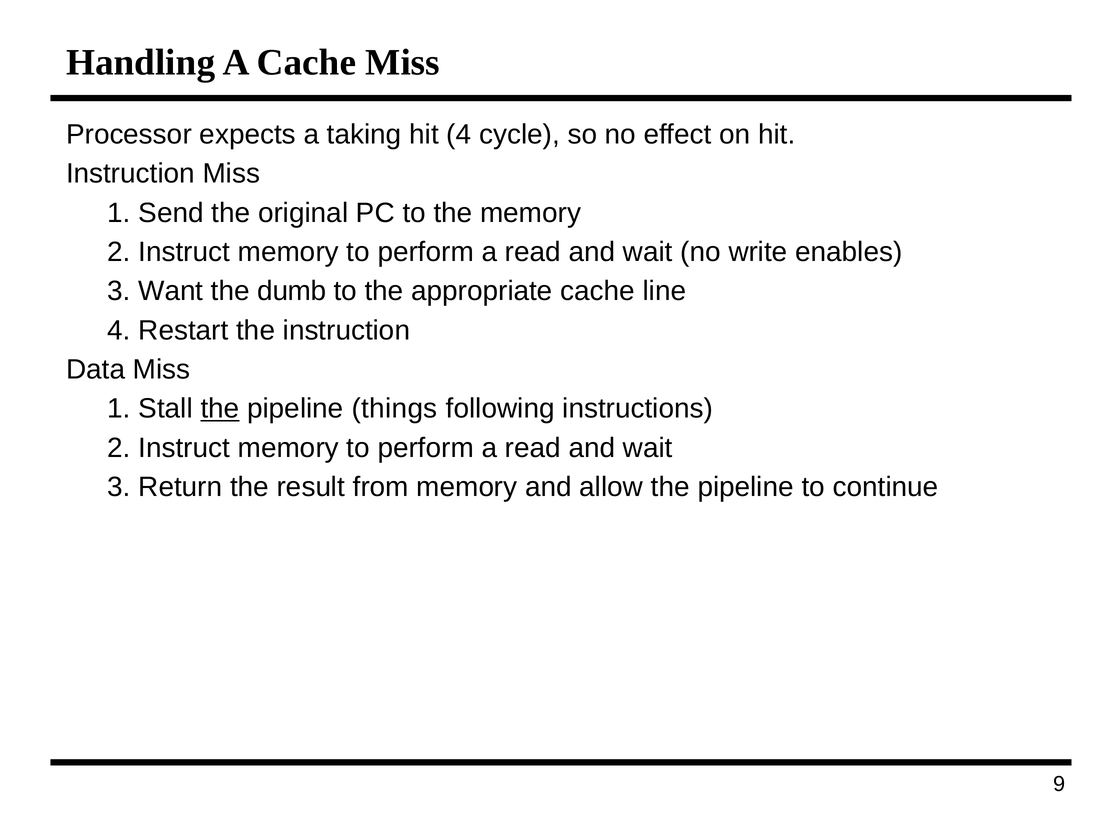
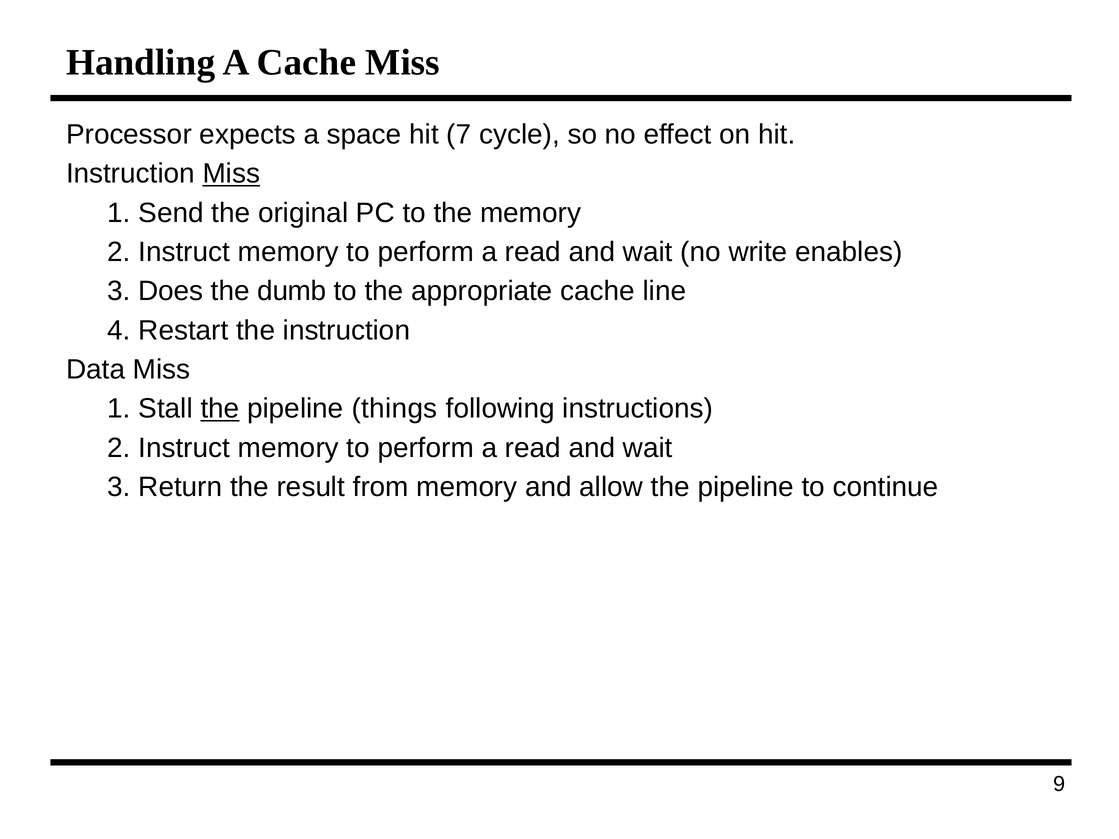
taking: taking -> space (364, 135)
hit 4: 4 -> 7 (459, 135)
Miss underline: none -> present (231, 174)
Want: Want -> Does (171, 291)
